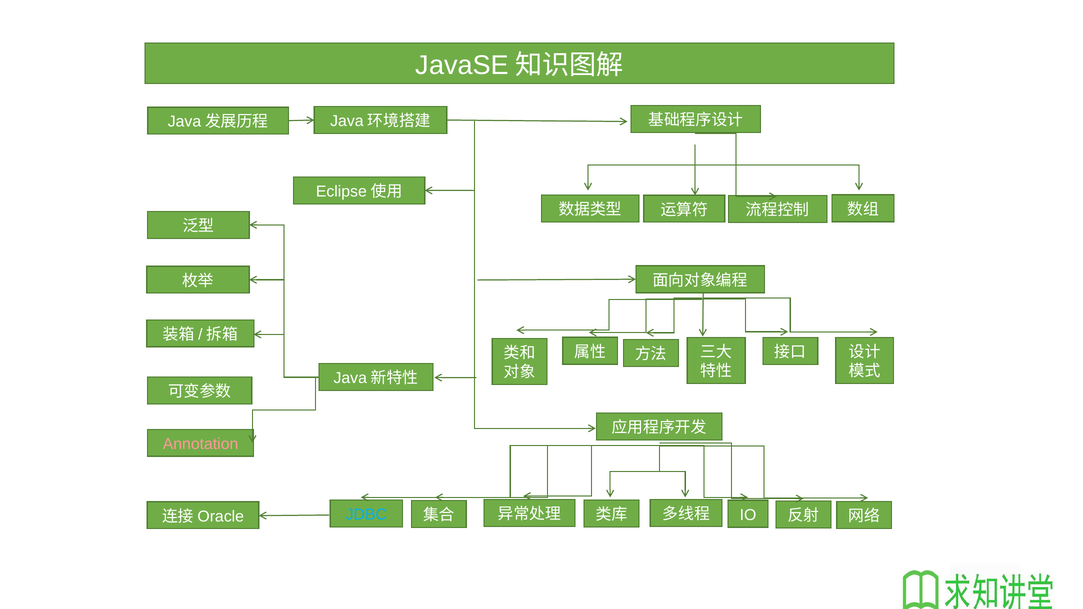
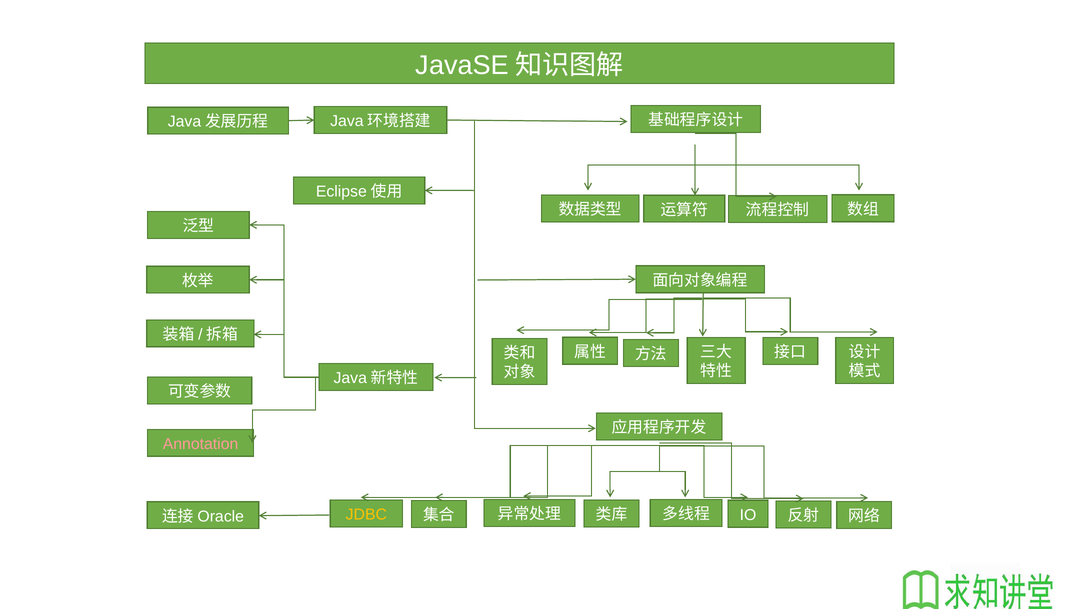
JDBC colour: light blue -> yellow (366, 515)
